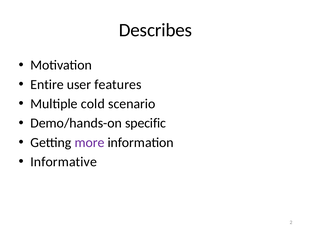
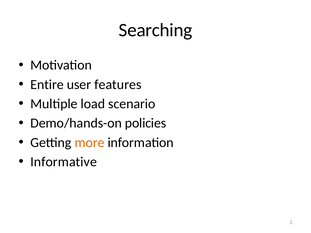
Describes: Describes -> Searching (156, 30)
cold: cold -> load (93, 104)
specific: specific -> policies (146, 123)
more colour: purple -> orange (90, 143)
